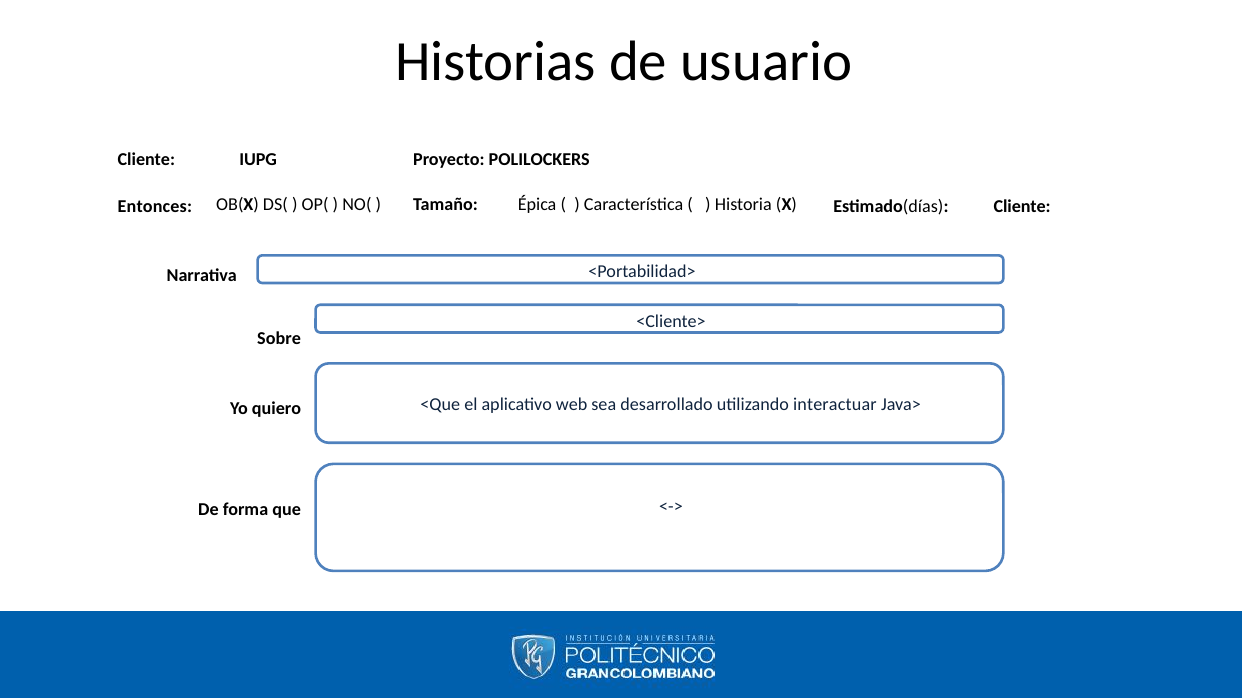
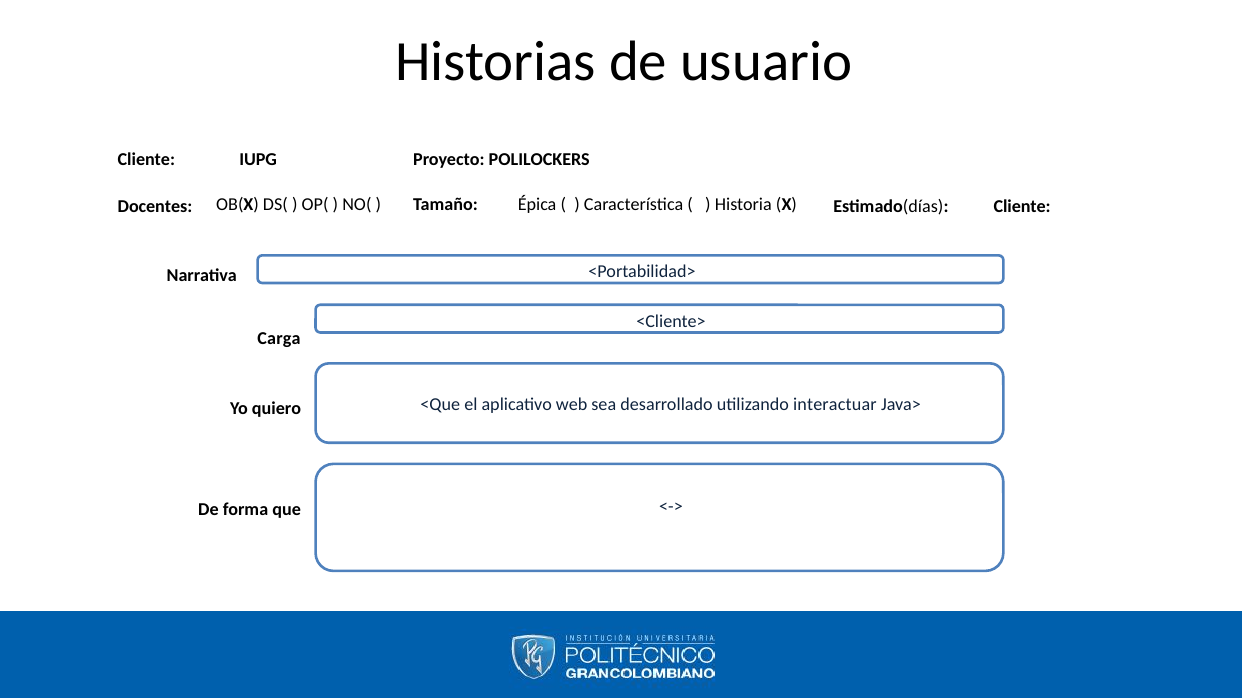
Entonces: Entonces -> Docentes (155, 207)
Sobre: Sobre -> Carga (279, 339)
